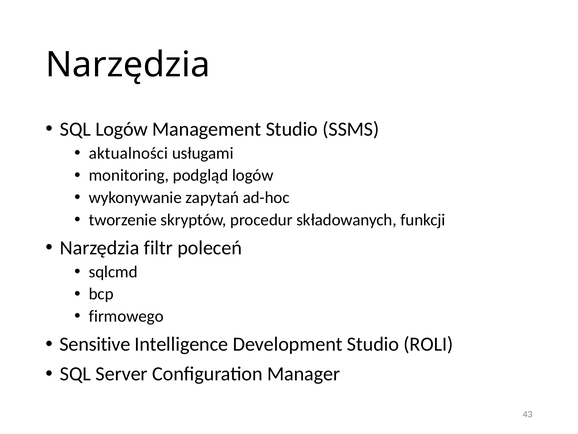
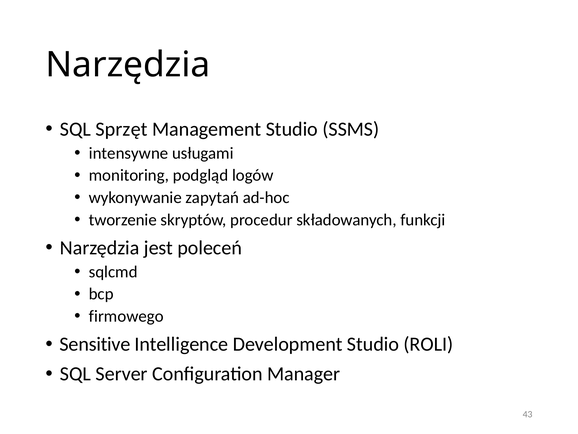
SQL Logów: Logów -> Sprzęt (121, 129)
aktualności: aktualności -> intensywne (129, 153)
filtr: filtr -> jest (158, 248)
